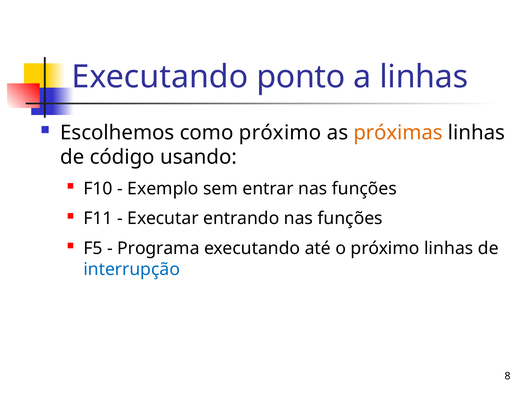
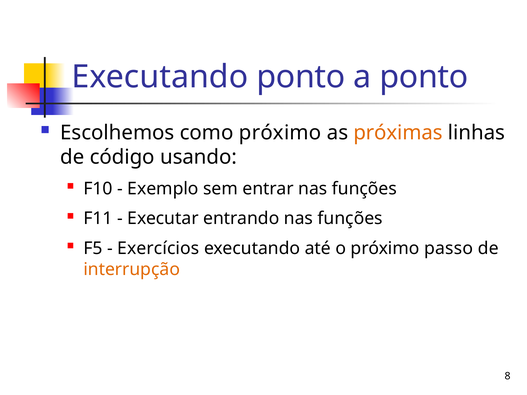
a linhas: linhas -> ponto (424, 77)
Programa: Programa -> Exercícios (158, 248)
próximo linhas: linhas -> passo (449, 248)
interrupção colour: blue -> orange (132, 269)
